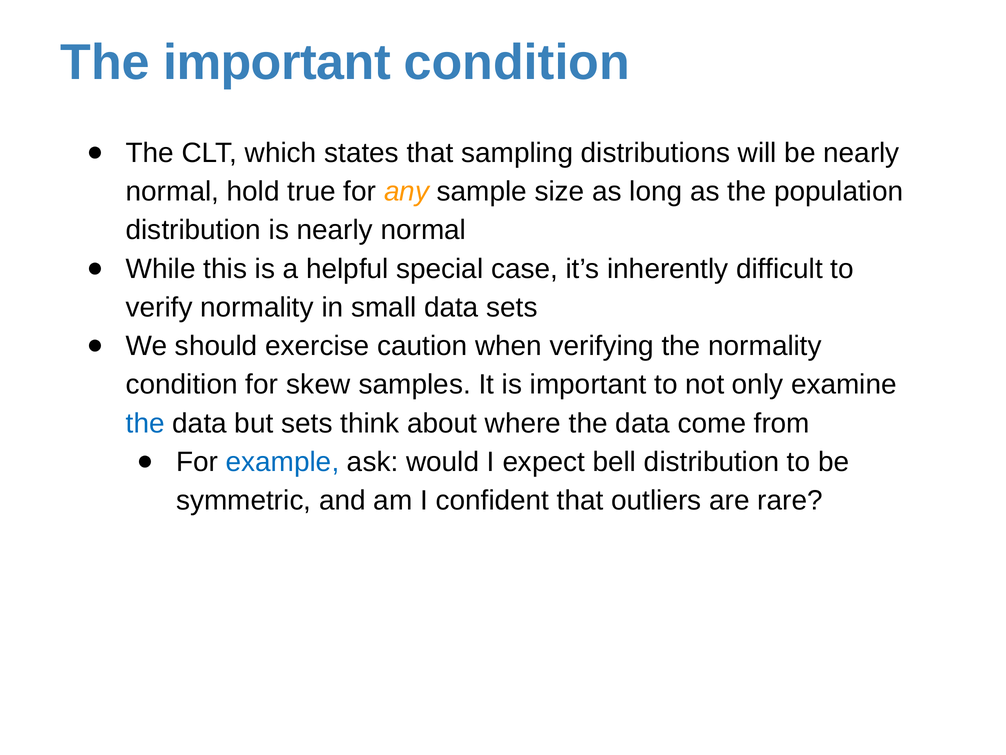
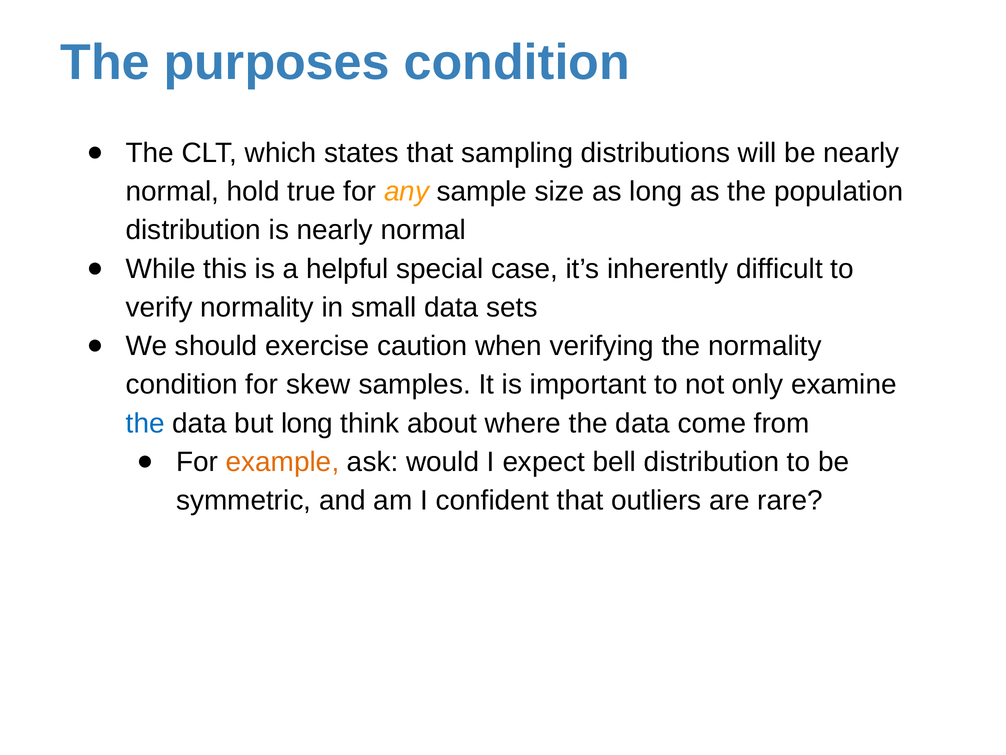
The important: important -> purposes (277, 63)
but sets: sets -> long (307, 423)
example colour: blue -> orange (282, 462)
